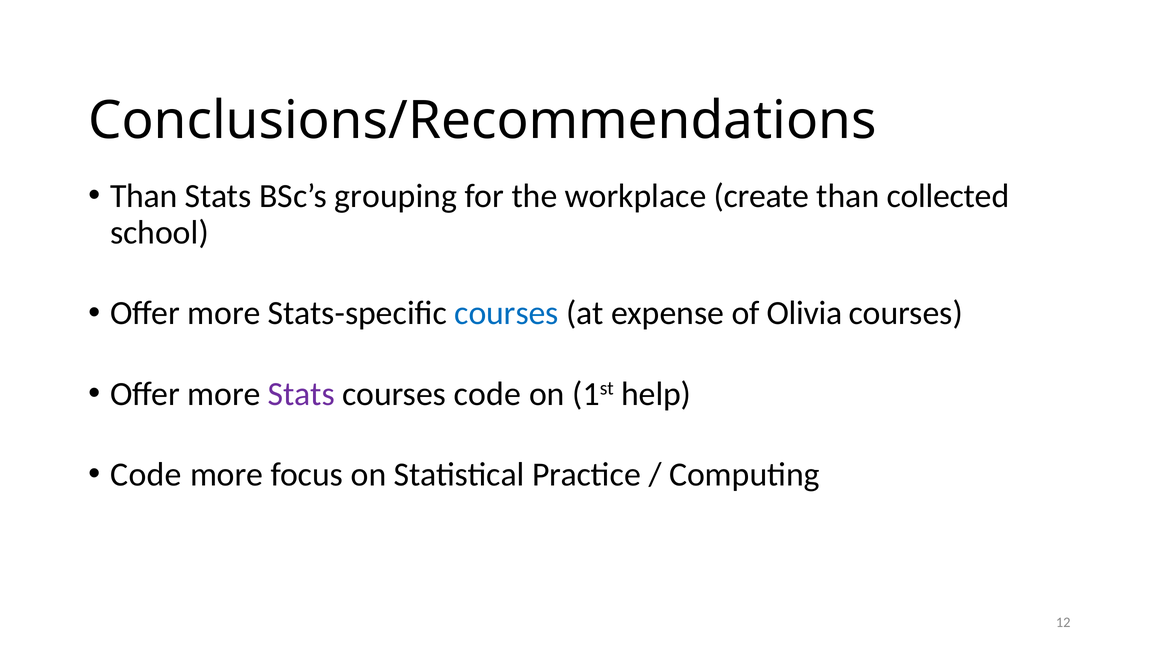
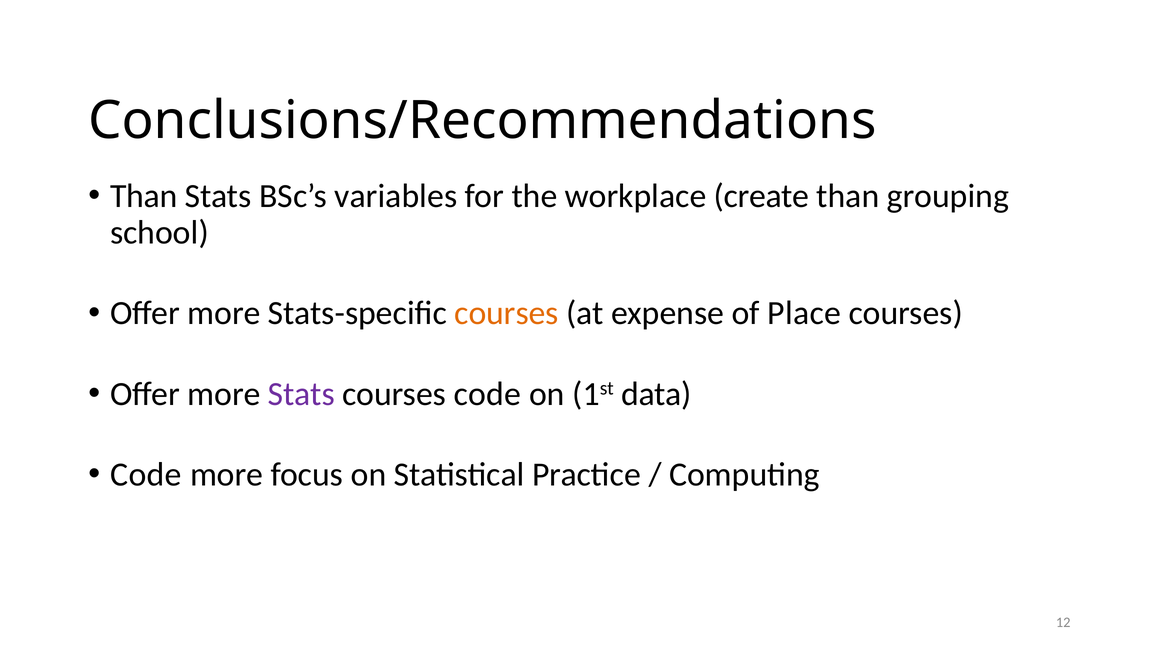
grouping: grouping -> variables (396, 196)
collected: collected -> grouping (948, 196)
courses colour: blue -> orange (506, 313)
Olivia: Olivia -> Place (804, 313)
help: help -> data (656, 394)
